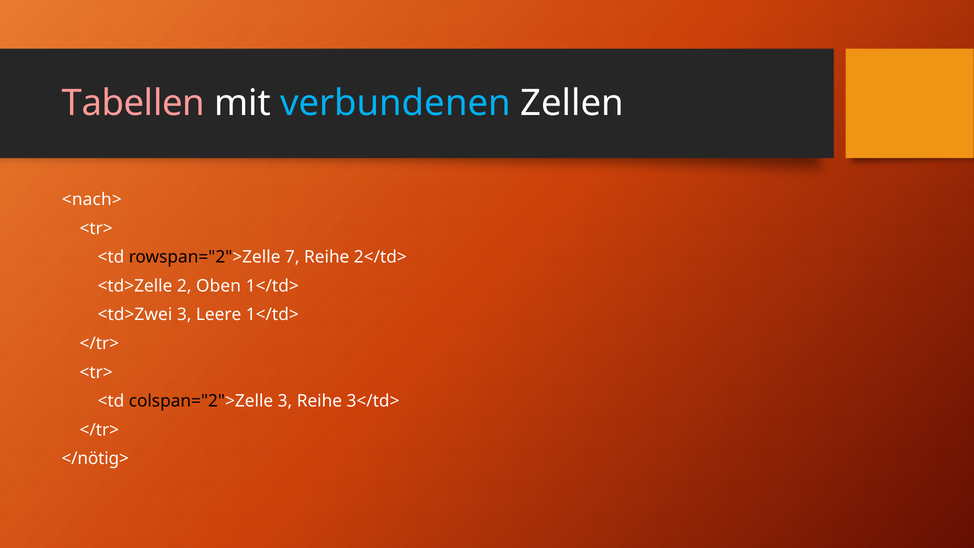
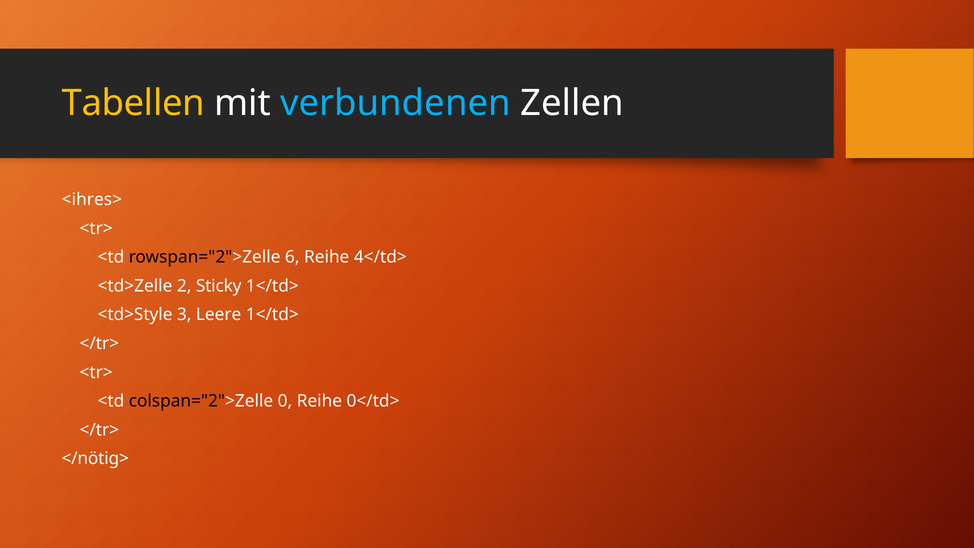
Tabellen colour: pink -> yellow (133, 103)
<nach>: <nach> -> <ihres> (92, 200)
7: 7 -> 6 (292, 257)
2</td>: 2</td> -> 4</td> (380, 257)
Oben: Oben -> Sticky (219, 286)
<td>Zwei: <td>Zwei -> <td>Style (135, 315)
colspan="2">Zelle 3: 3 -> 0 (285, 401)
3</td>: 3</td> -> 0</td> (373, 401)
